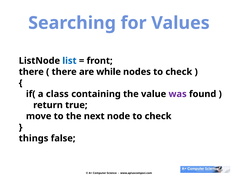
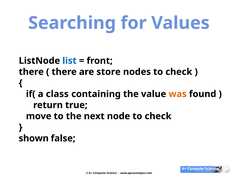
while: while -> store (109, 72)
was colour: purple -> orange (178, 94)
things: things -> shown (34, 139)
